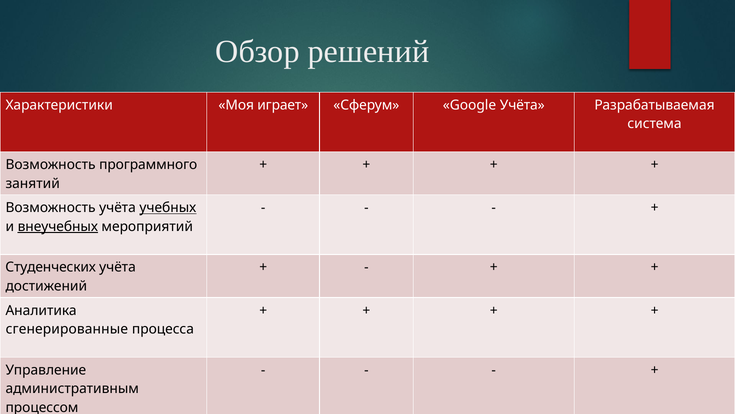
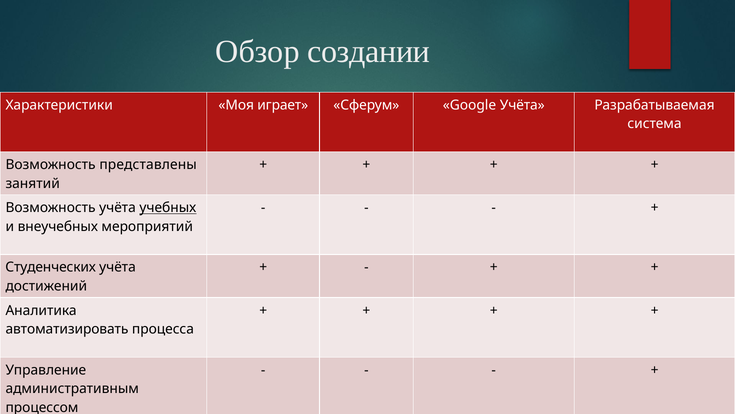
решений: решений -> создании (369, 52)
программного: программного -> представлены (148, 164)
внеучебных underline: present -> none (58, 226)
сгенерированные: сгенерированные -> автоматизировать (67, 329)
